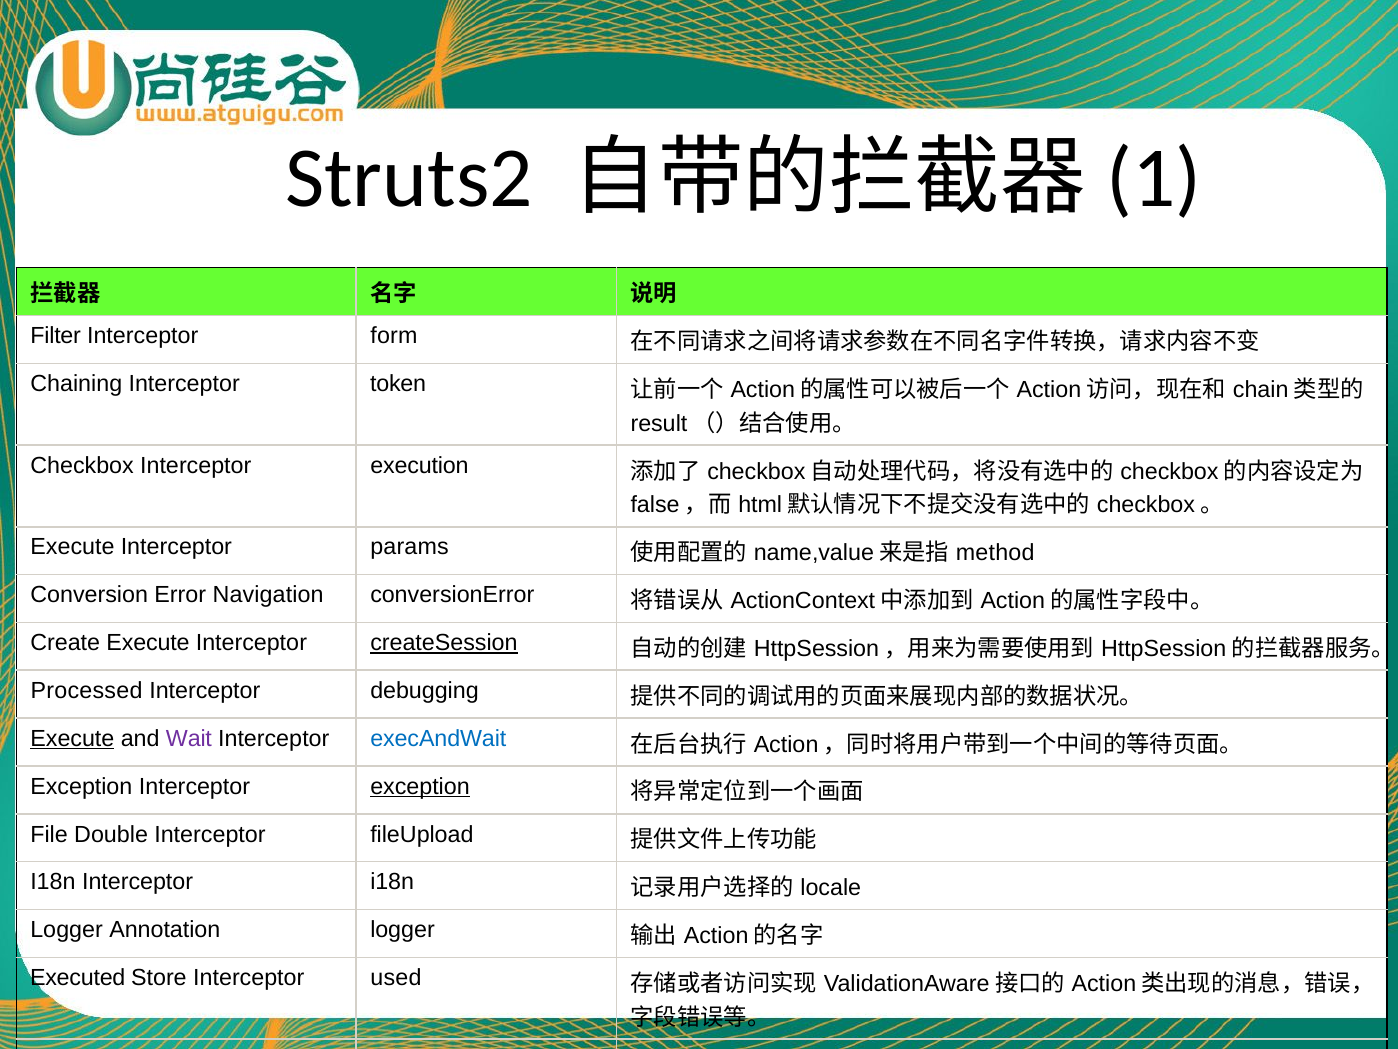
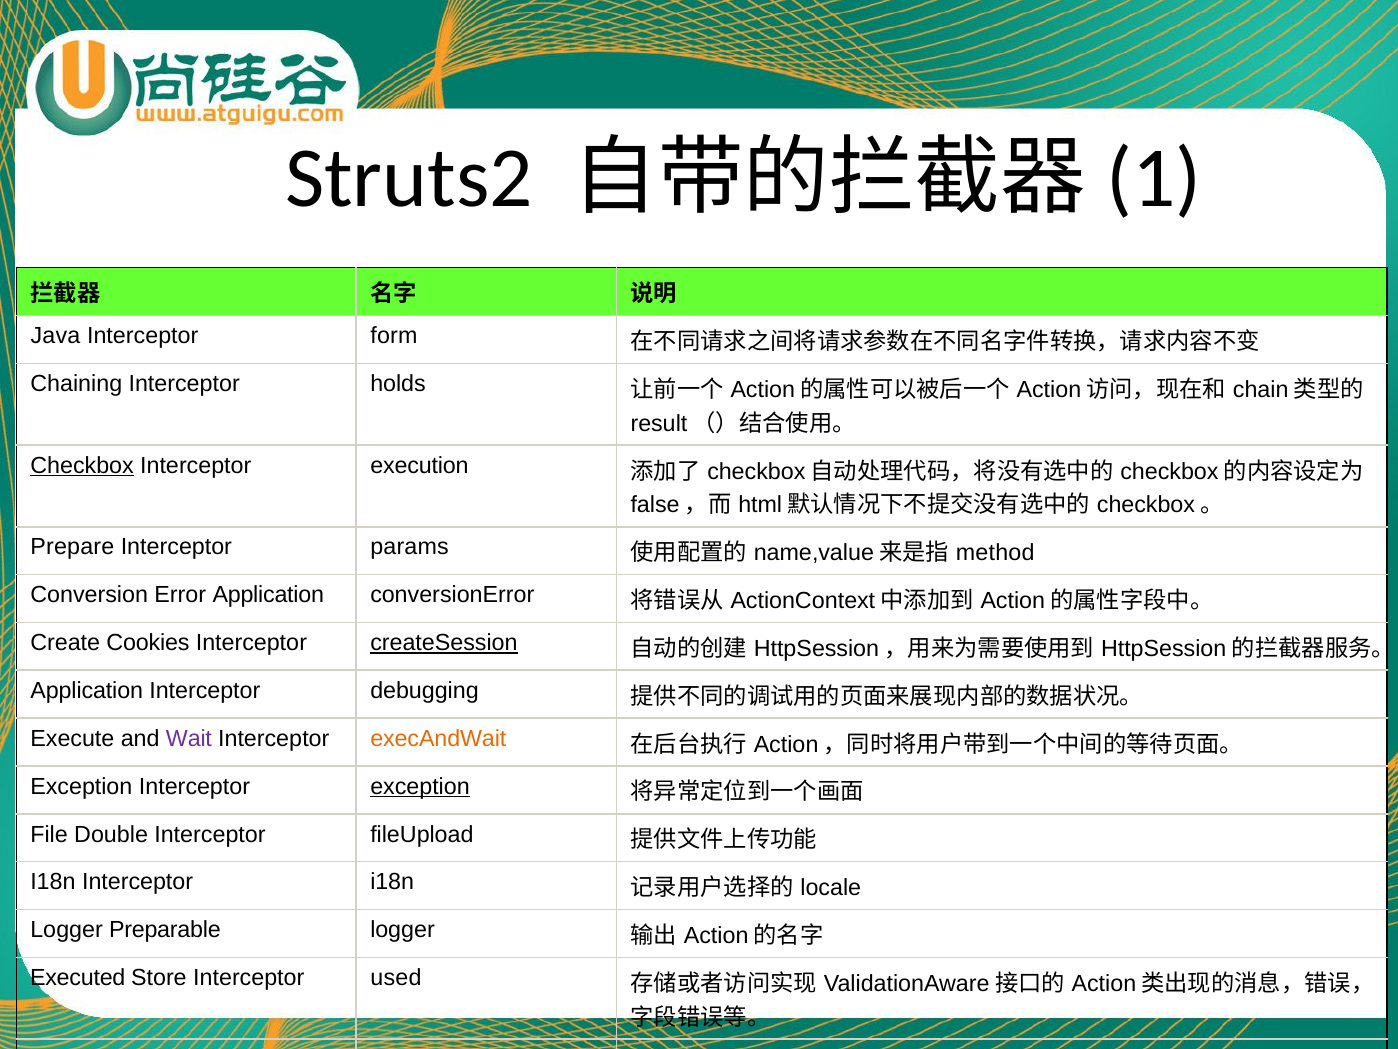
Filter: Filter -> Java (55, 336)
token: token -> holds (398, 384)
Checkbox underline: none -> present (82, 465)
Execute: Execute -> Prepare (72, 547)
Error Navigation: Navigation -> Application (268, 595)
Create Execute: Execute -> Cookies (148, 643)
Processed: Processed -> Application (87, 690)
Execute underline: present -> none (72, 738)
execAndWait colour: blue -> orange (438, 738)
Annotation: Annotation -> Preparable (165, 930)
